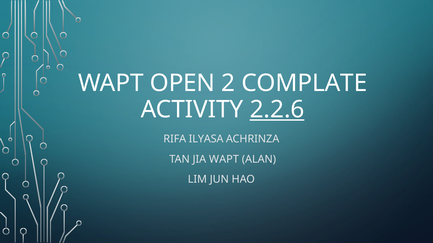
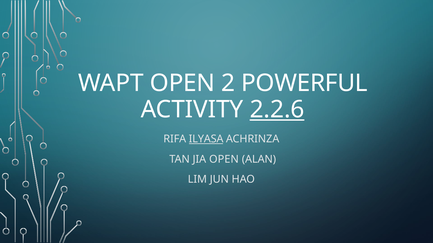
COMPLATE: COMPLATE -> POWERFUL (304, 83)
ILYASA underline: none -> present (206, 139)
JIA WAPT: WAPT -> OPEN (224, 160)
